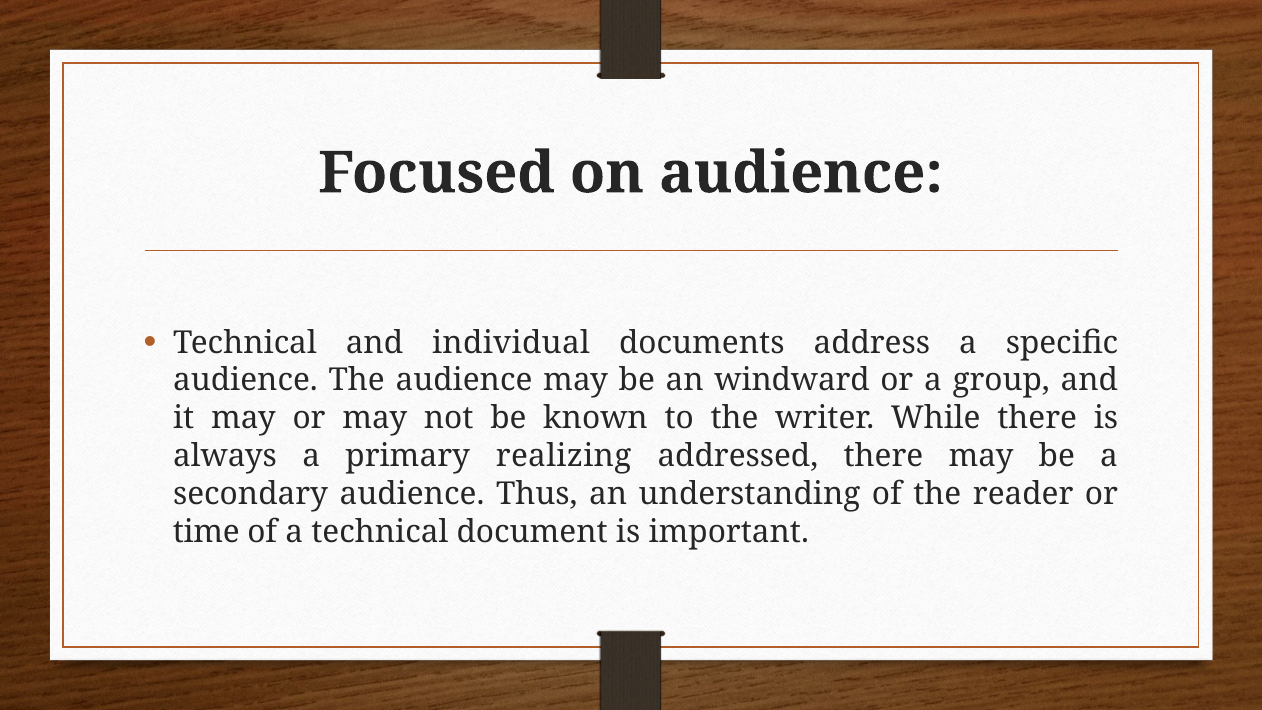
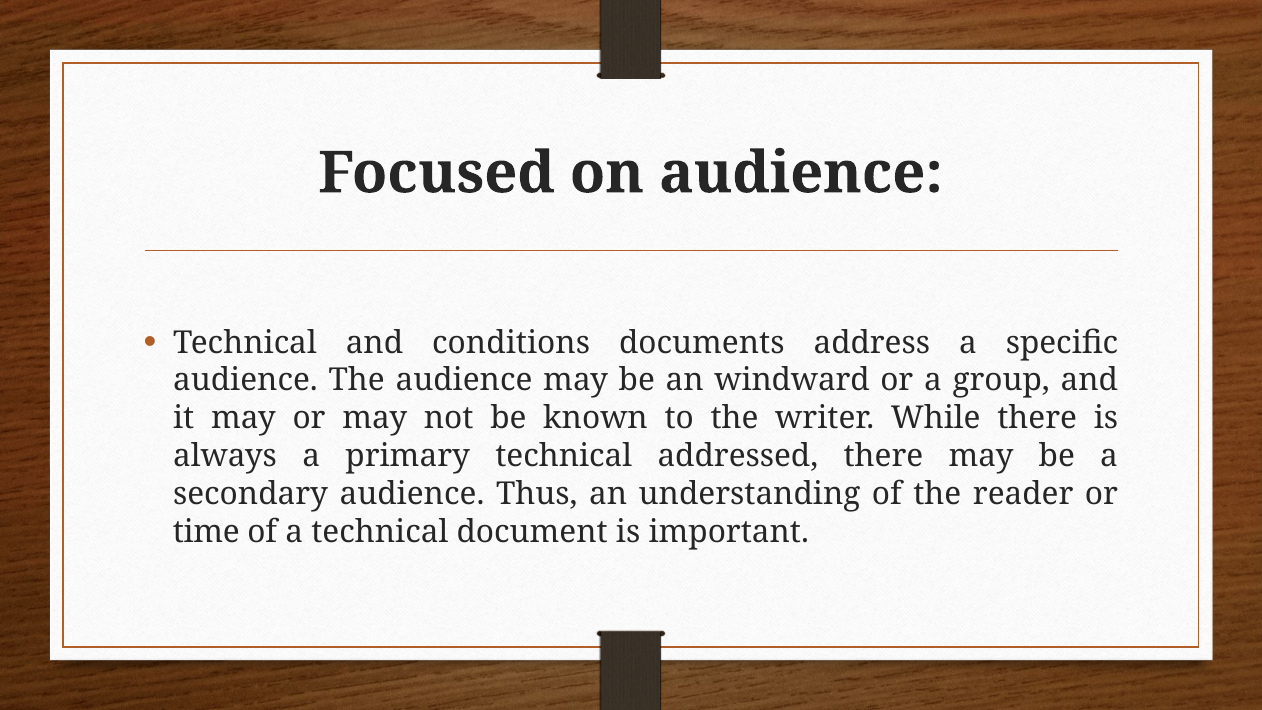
individual: individual -> conditions (511, 343)
primary realizing: realizing -> technical (564, 456)
